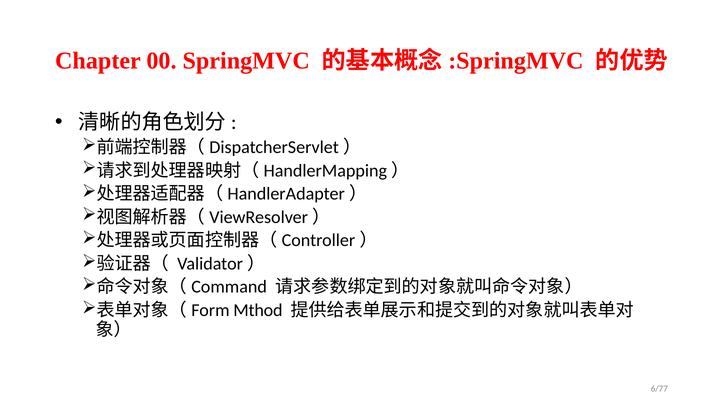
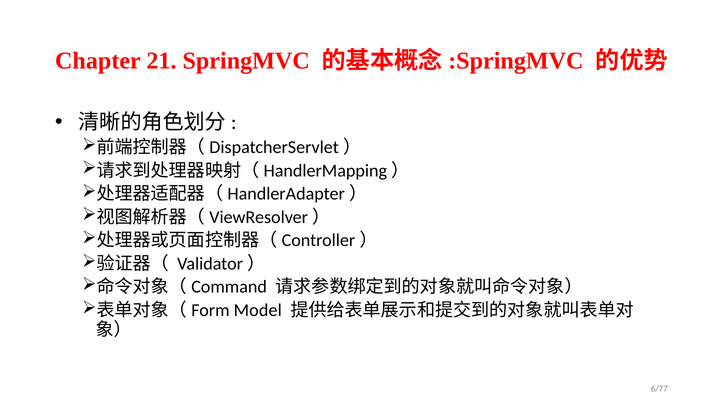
00: 00 -> 21 (161, 61)
Mthod: Mthod -> Model (258, 310)
